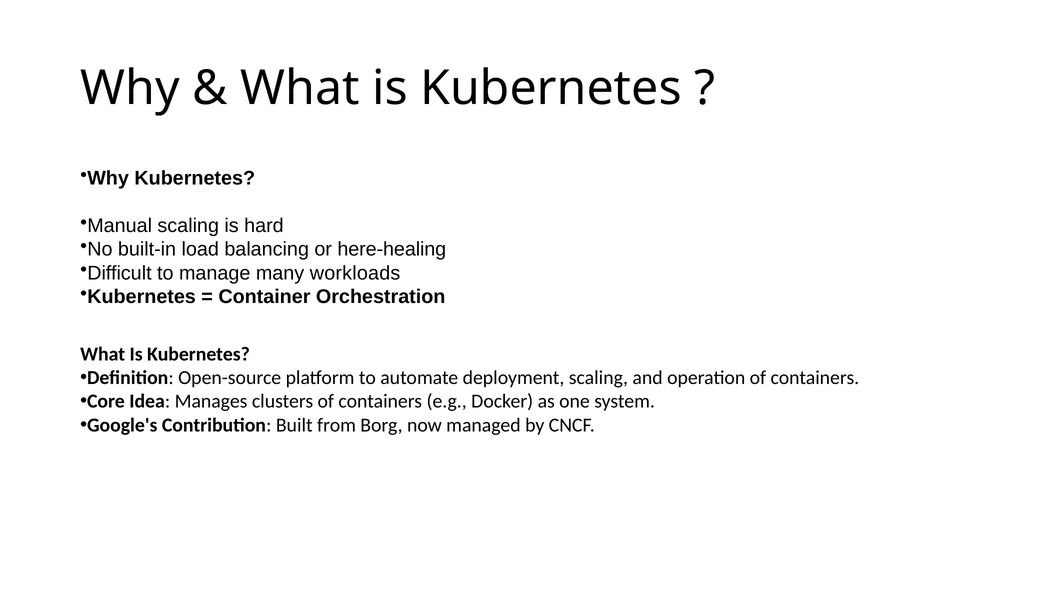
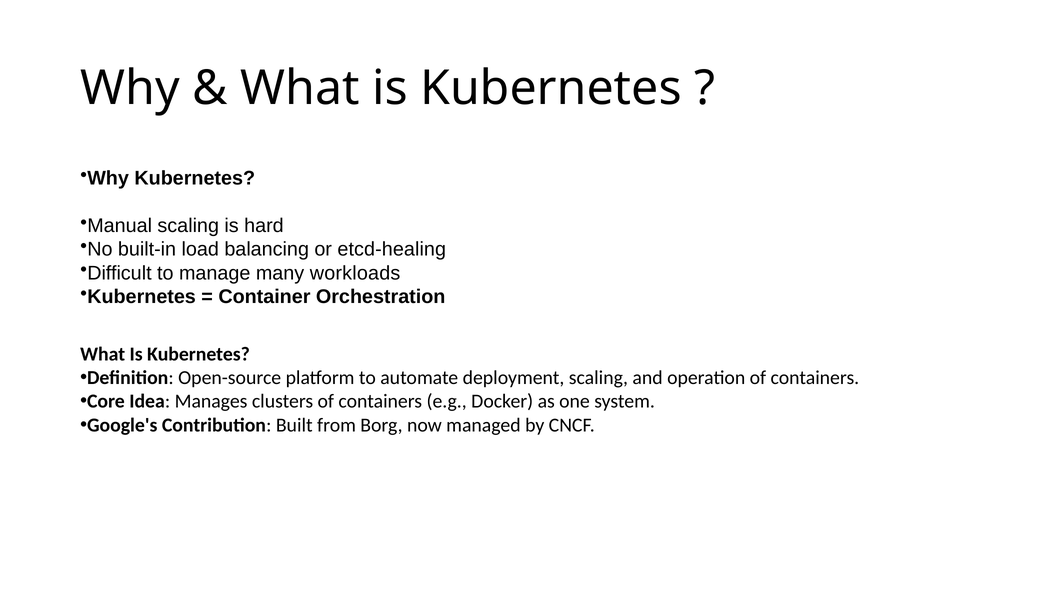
here-healing: here-healing -> etcd-healing (392, 249)
